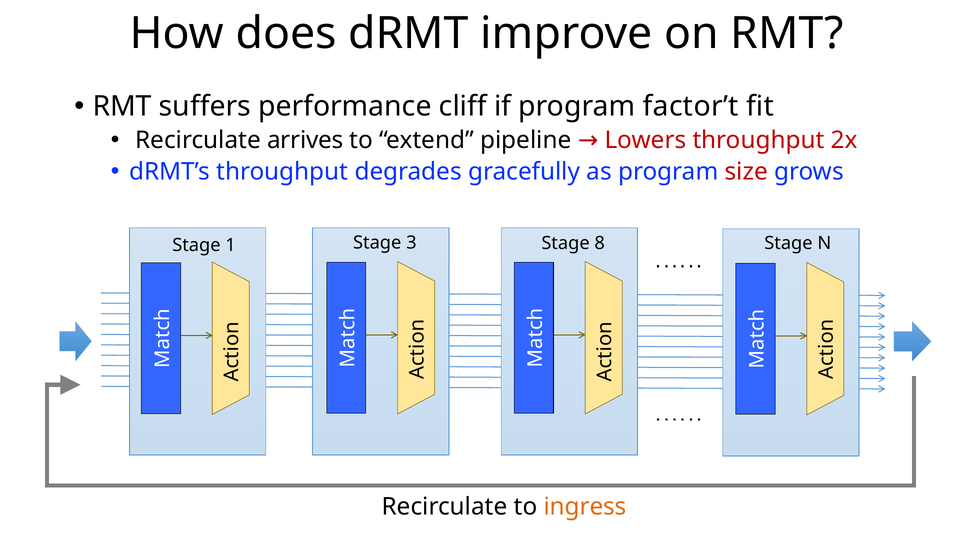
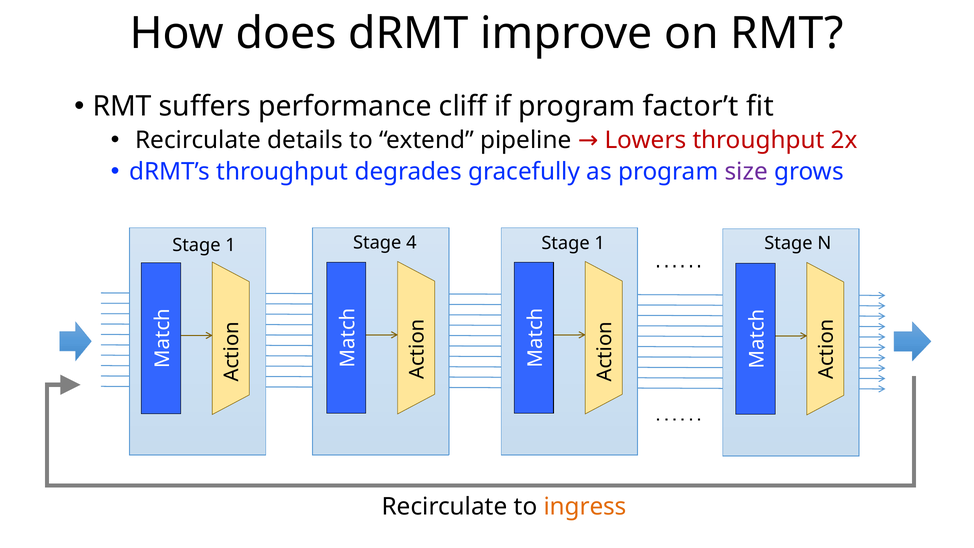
arrives: arrives -> details (305, 140)
size colour: red -> purple (746, 171)
3: 3 -> 4 (411, 243)
8: 8 -> 1 (600, 243)
